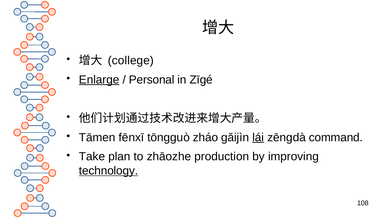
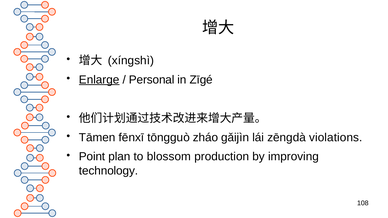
college: college -> xíngshì (131, 61)
lái underline: present -> none (258, 138)
command: command -> violations (336, 138)
Take: Take -> Point (92, 157)
zhāozhe: zhāozhe -> blossom (169, 157)
technology underline: present -> none (109, 171)
